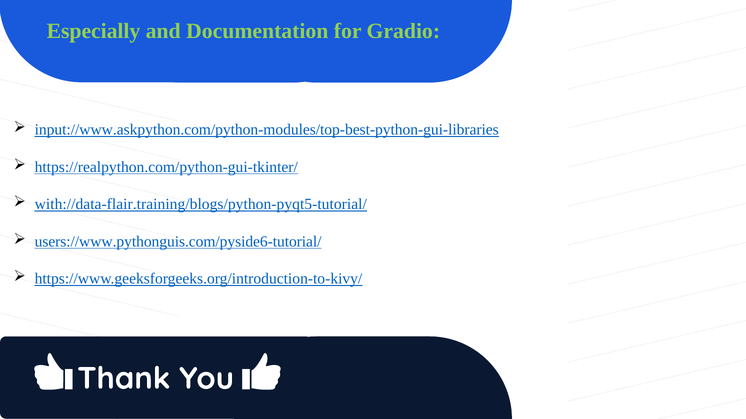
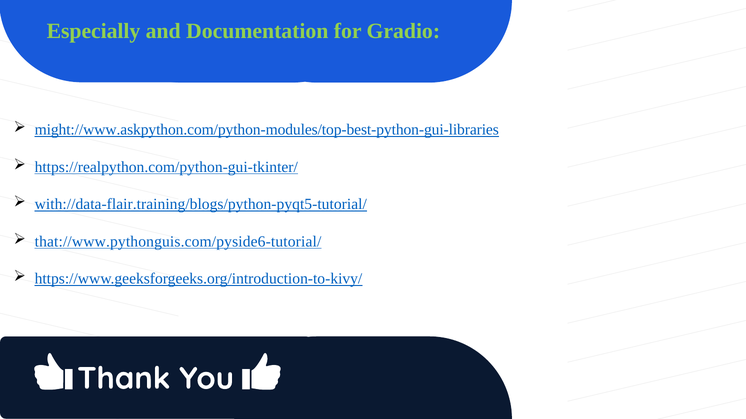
input://www.askpython.com/python-modules/top-best-python-gui-libraries: input://www.askpython.com/python-modules/top-best-python-gui-libraries -> might://www.askpython.com/python-modules/top-best-python-gui-libraries (267, 130)
users://www.pythonguis.com/pyside6-tutorial/: users://www.pythonguis.com/pyside6-tutorial/ -> that://www.pythonguis.com/pyside6-tutorial/ (178, 242)
